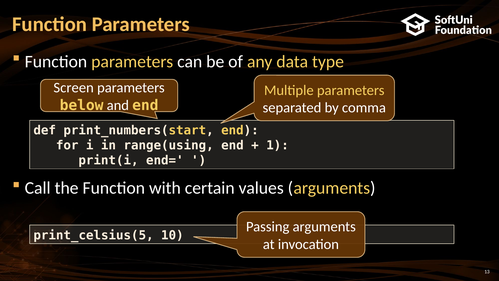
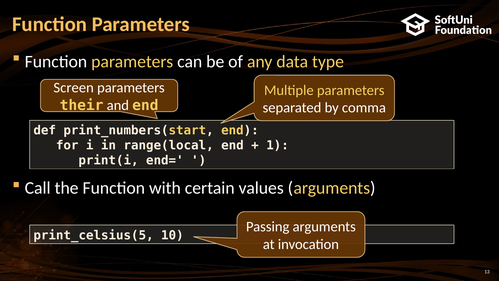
below: below -> their (82, 105)
range(using: range(using -> range(local (169, 145)
